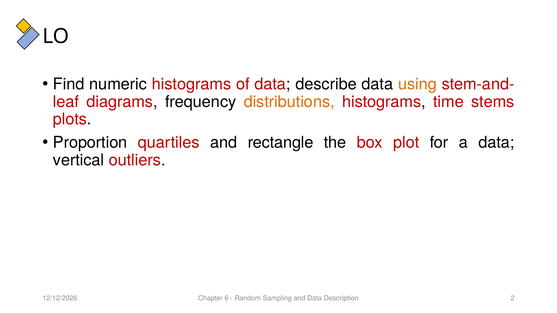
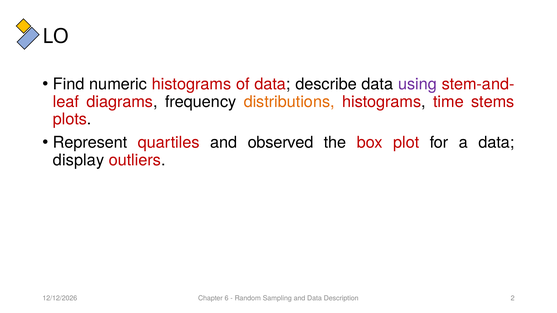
using colour: orange -> purple (417, 84)
Proportion: Proportion -> Represent (90, 143)
rectangle: rectangle -> observed (281, 143)
vertical: vertical -> display (79, 160)
